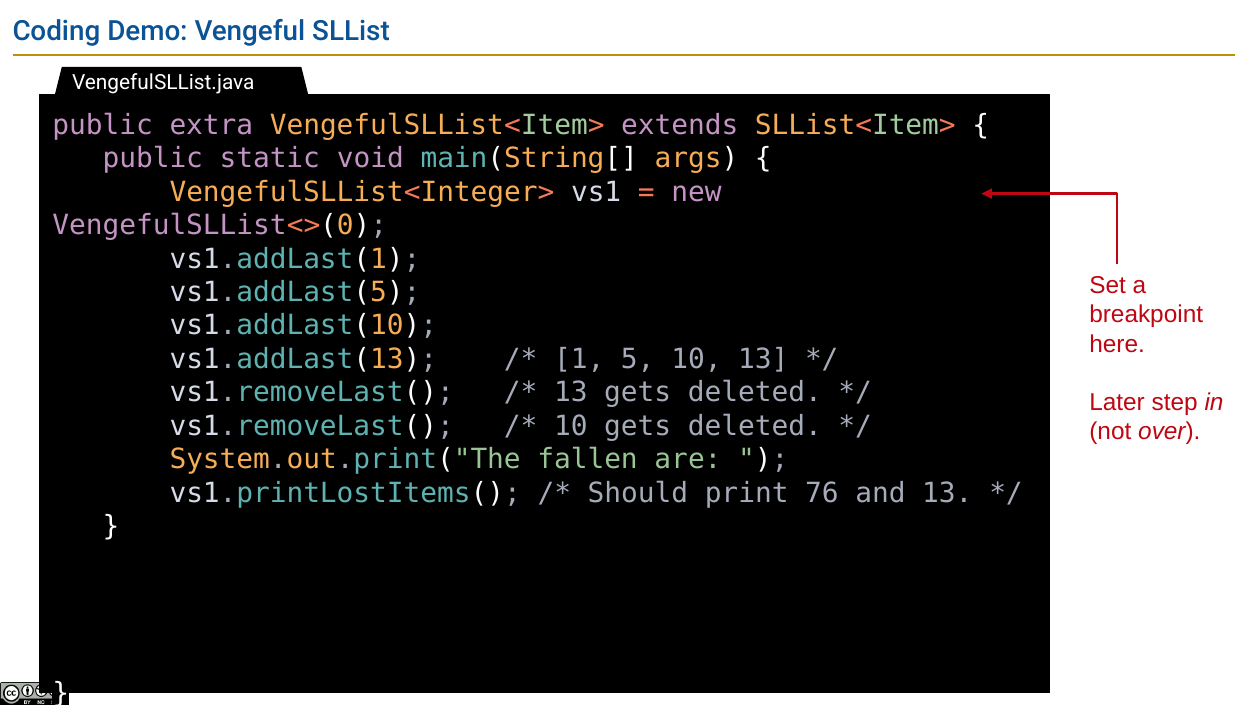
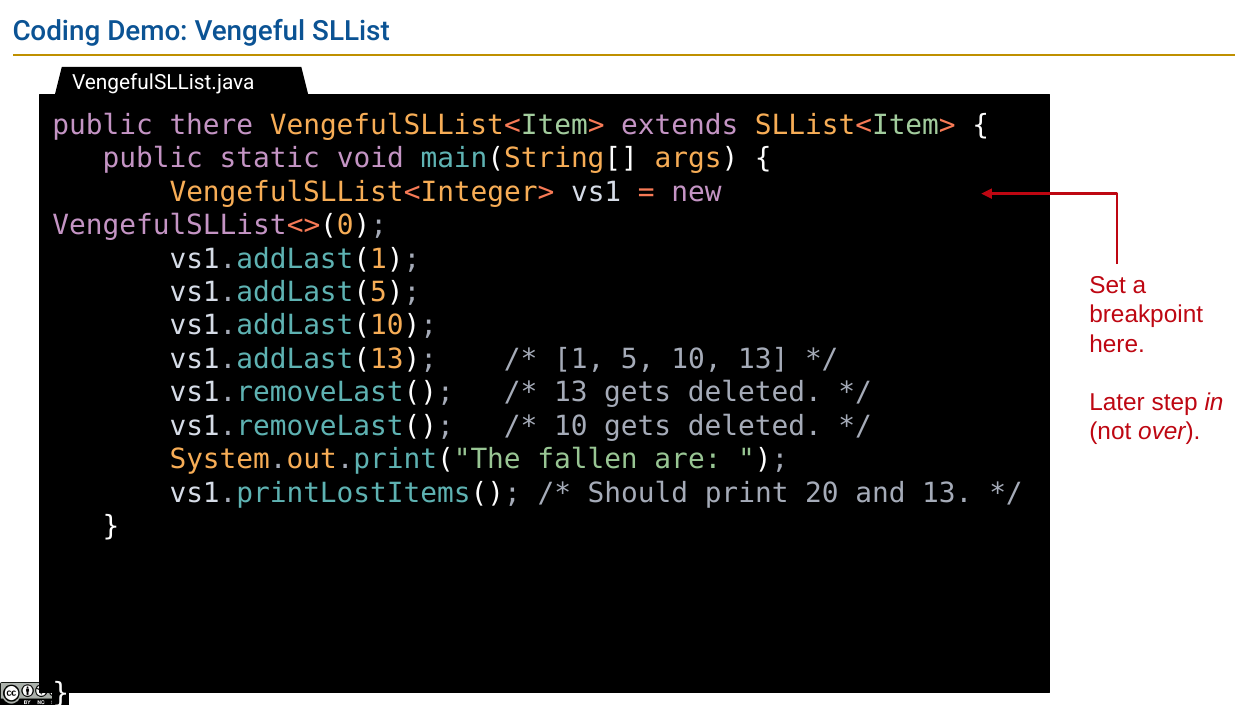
extra: extra -> there (211, 125)
76: 76 -> 20 (822, 493)
